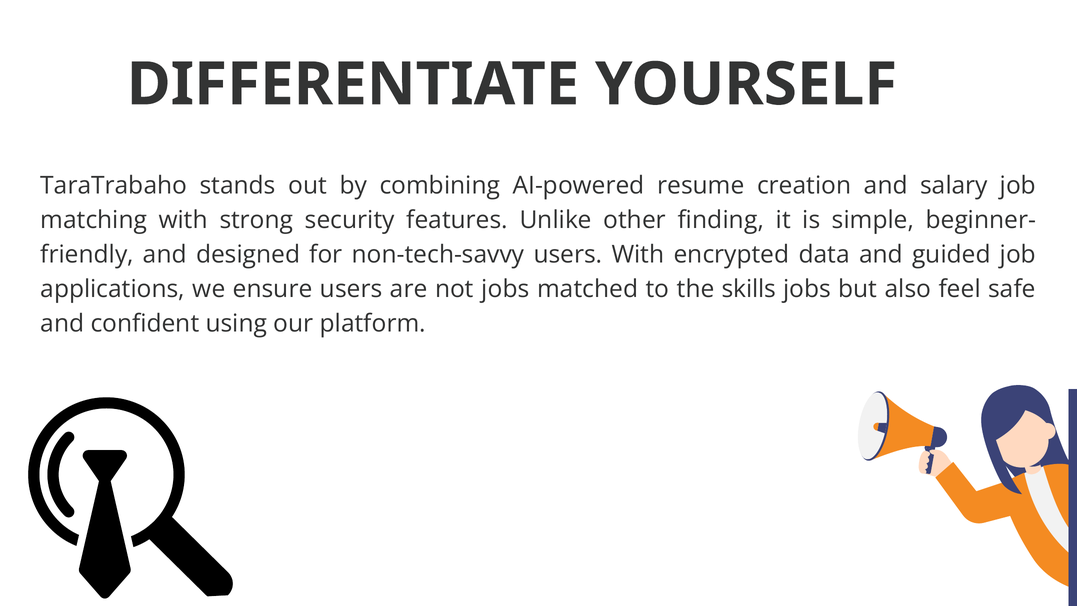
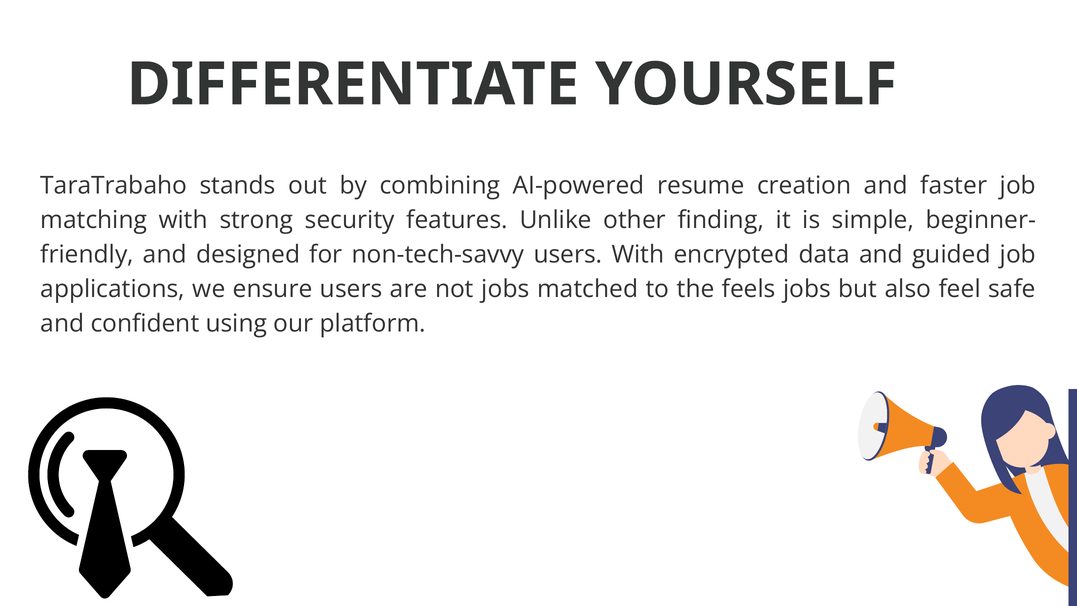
salary: salary -> faster (954, 186)
skills: skills -> feels (749, 289)
